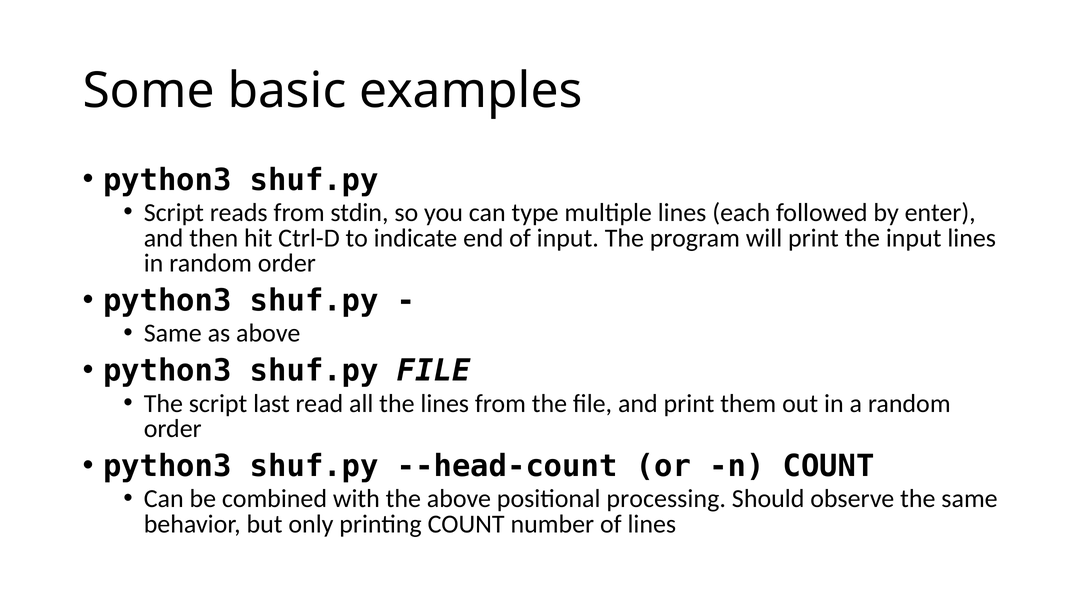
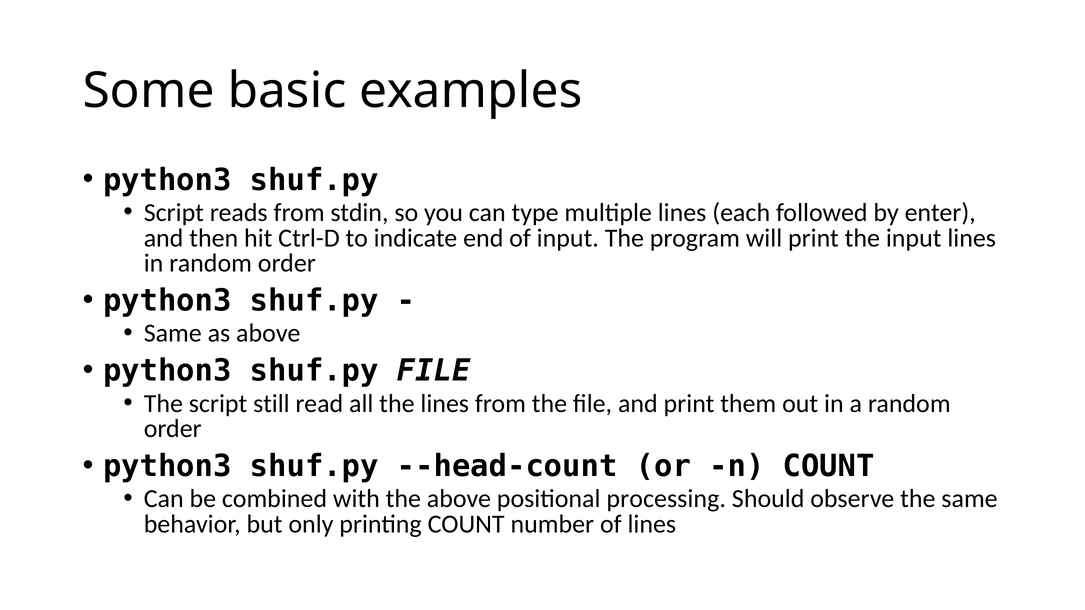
last: last -> still (271, 404)
